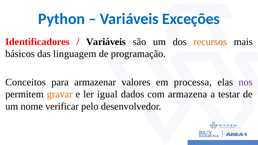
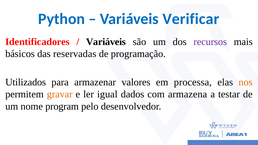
Exceções: Exceções -> Verificar (191, 19)
recursos colour: orange -> purple (210, 42)
linguagem: linguagem -> reservadas (75, 54)
Conceitos: Conceitos -> Utilizados (26, 82)
nos colour: purple -> orange (246, 82)
verificar: verificar -> program (62, 106)
